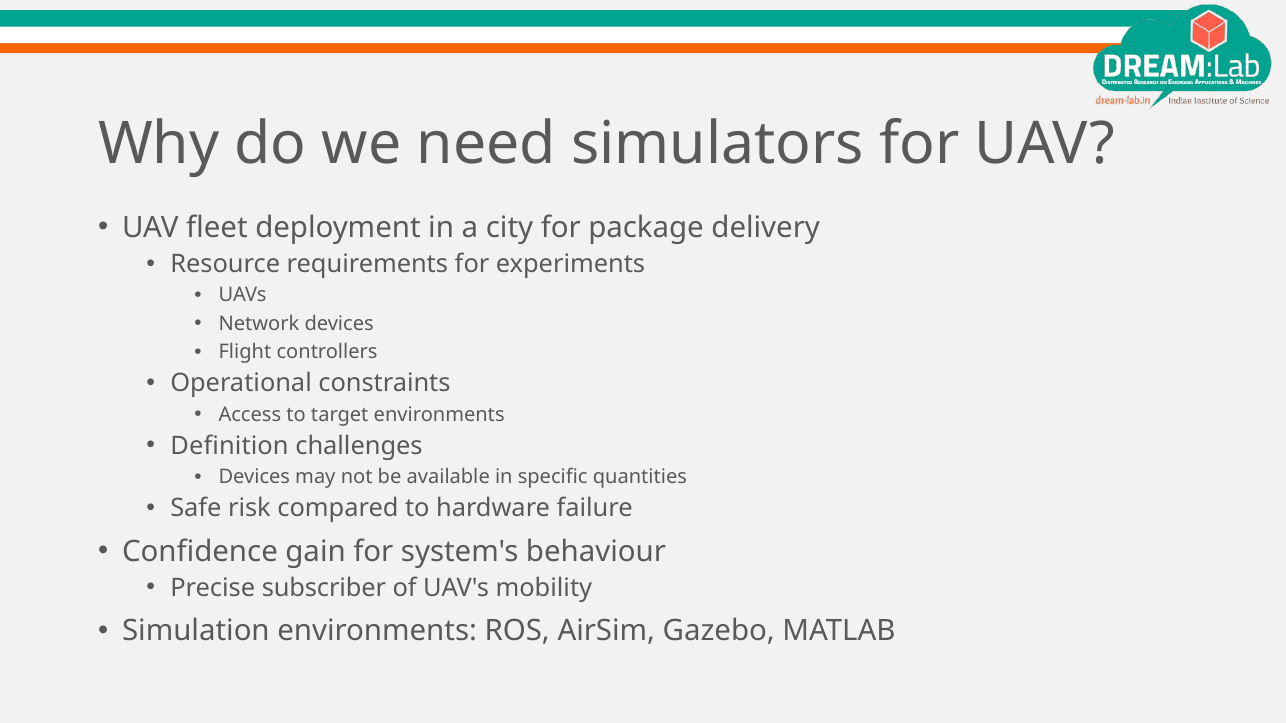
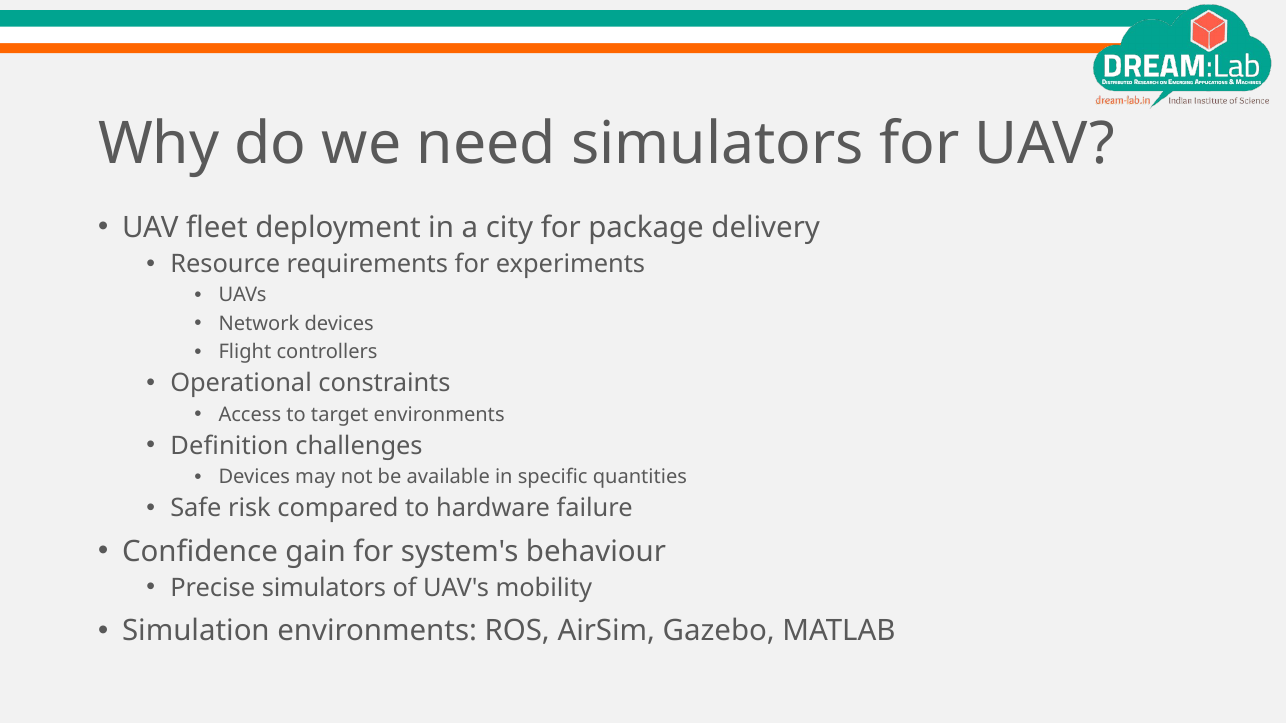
Precise subscriber: subscriber -> simulators (324, 588)
